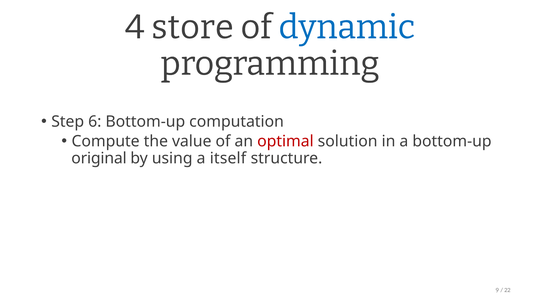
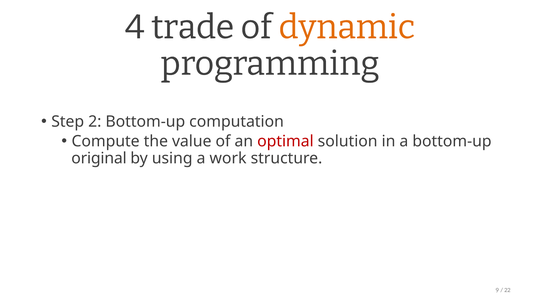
store: store -> trade (193, 27)
dynamic colour: blue -> orange (347, 27)
6: 6 -> 2 (95, 121)
itself: itself -> work (228, 158)
